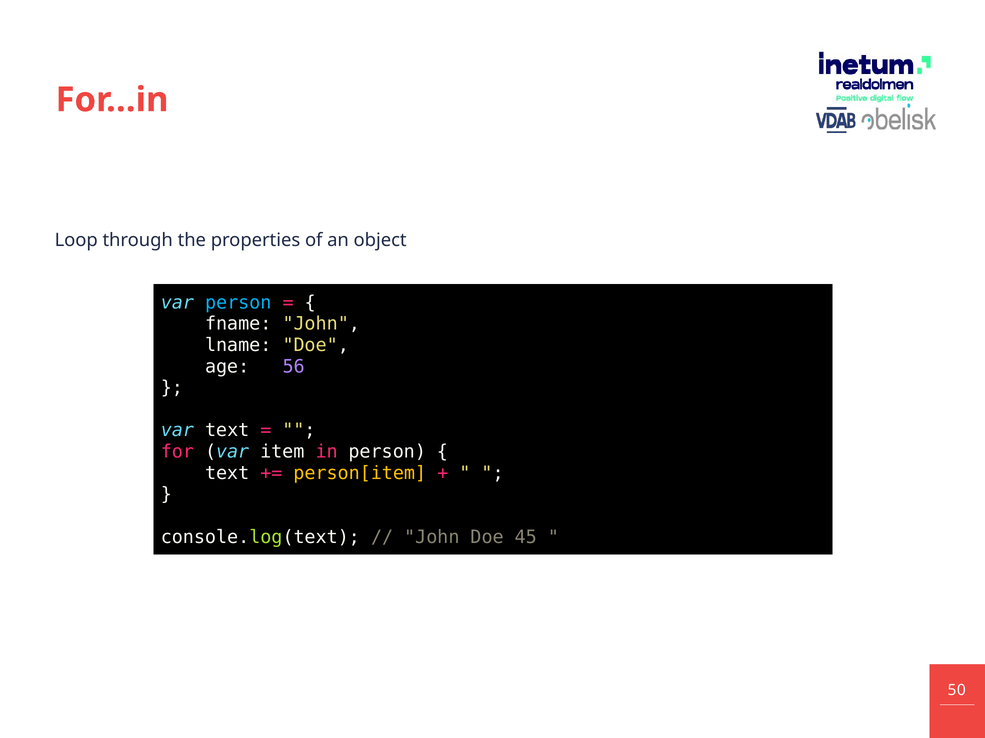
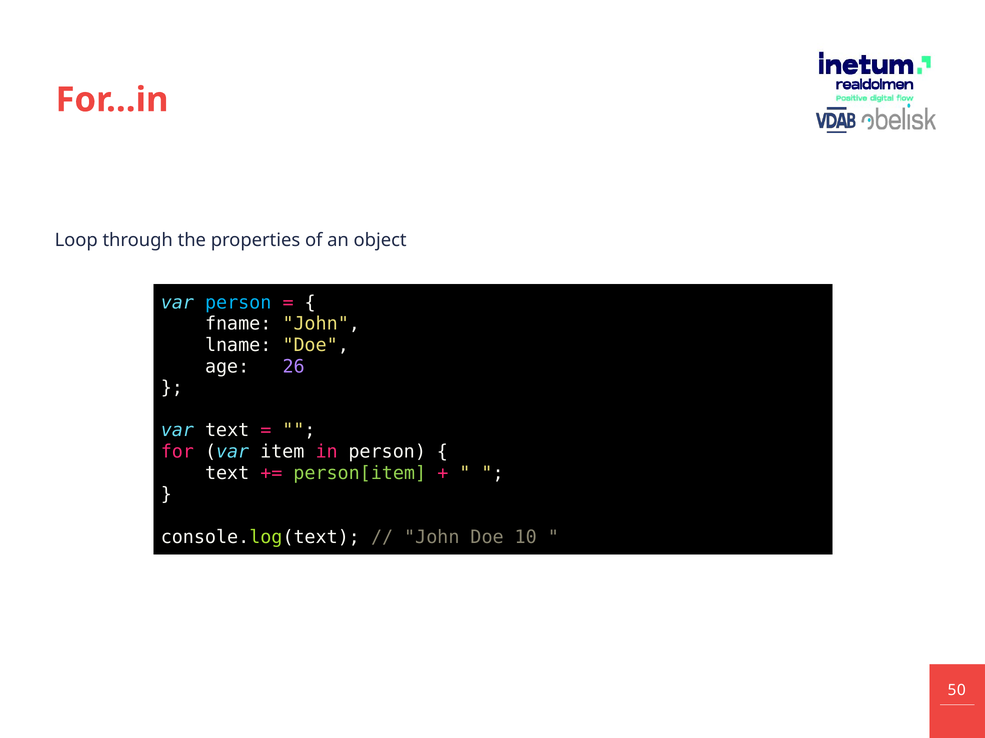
56: 56 -> 26 (294, 367)
person[item colour: yellow -> light green (360, 473)
45: 45 -> 10 (526, 537)
